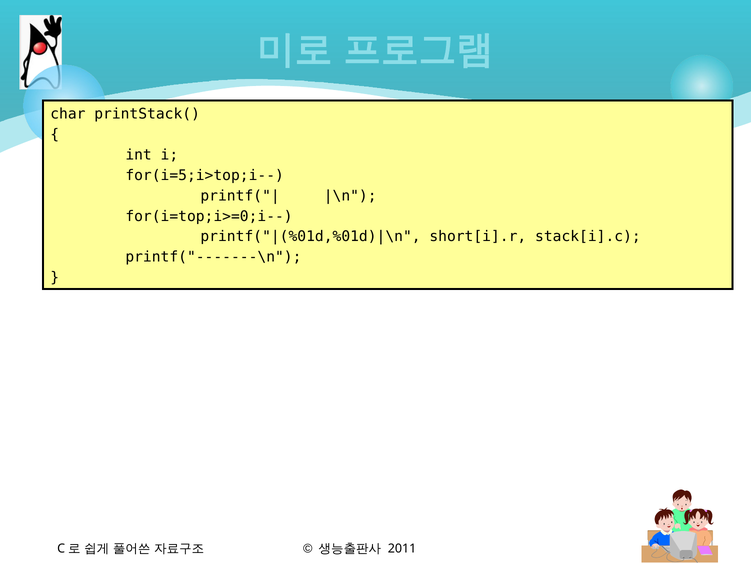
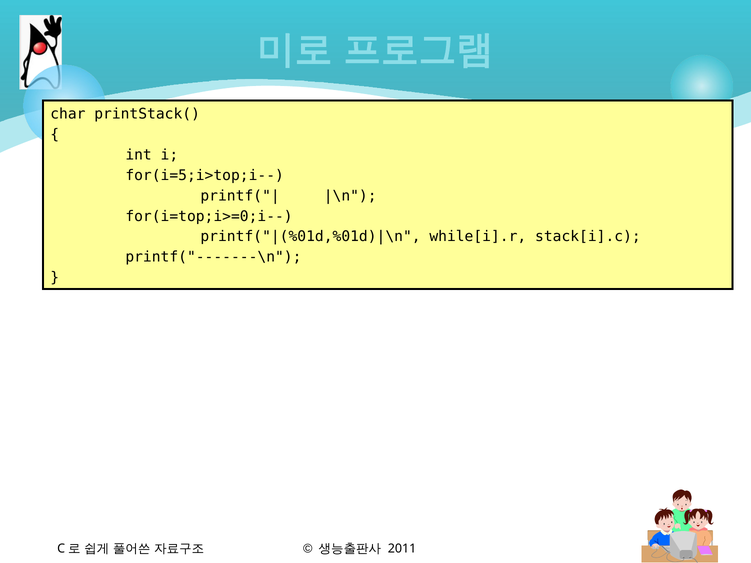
short[i].r: short[i].r -> while[i].r (478, 237)
